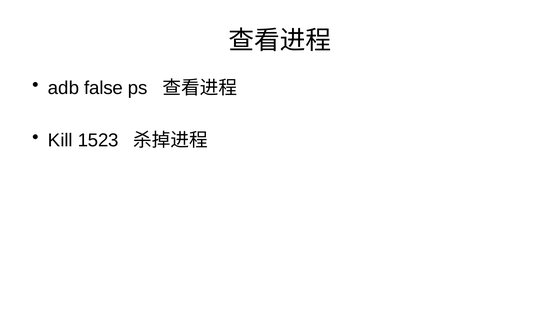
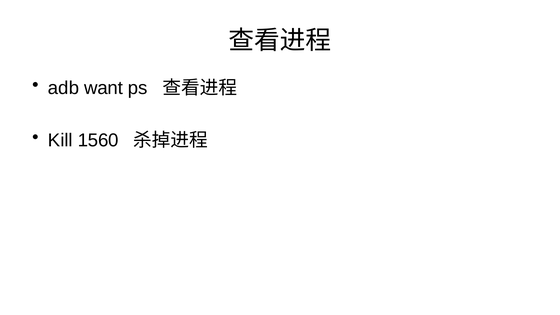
false: false -> want (104, 88)
1523: 1523 -> 1560 (98, 140)
